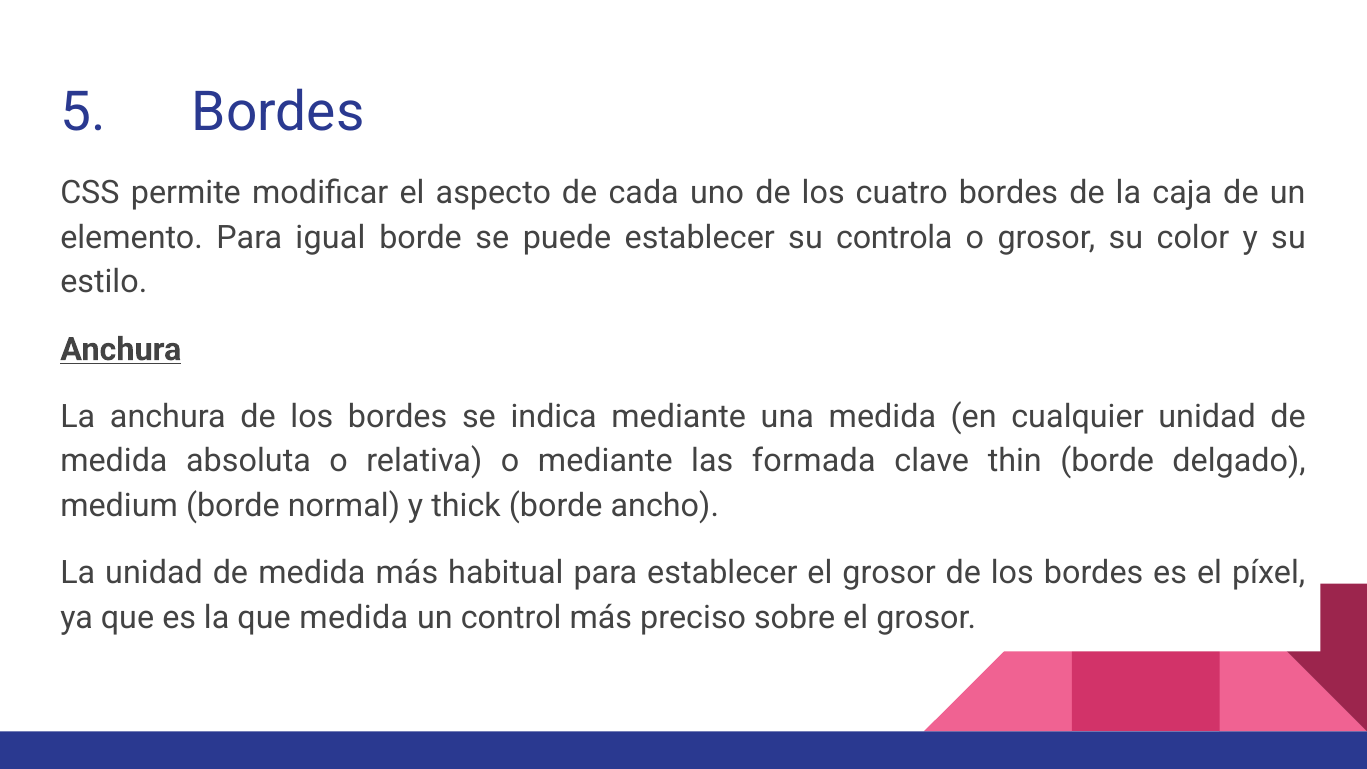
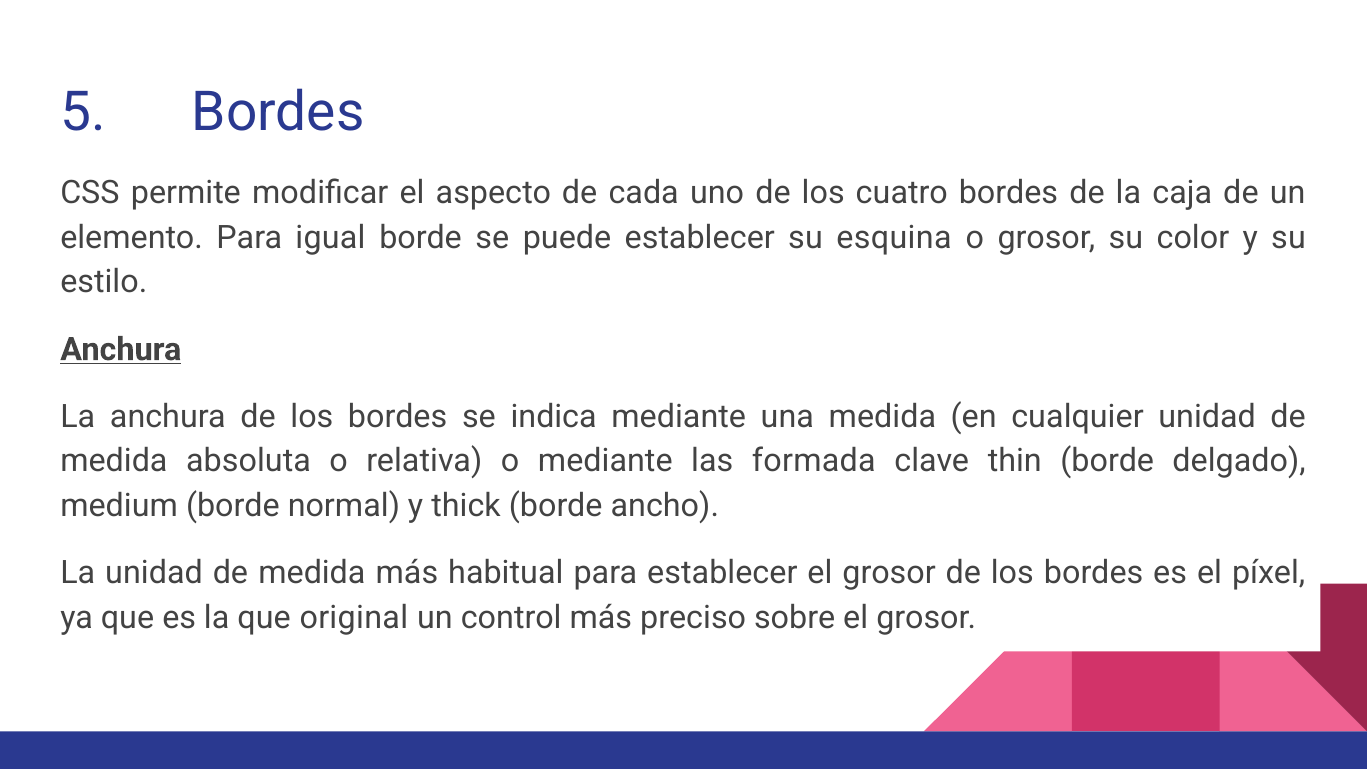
controla: controla -> esquina (894, 238)
que medida: medida -> original (354, 618)
